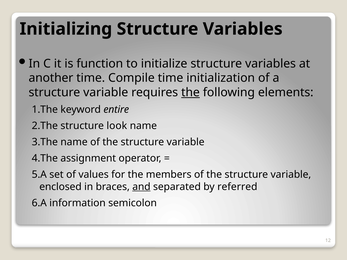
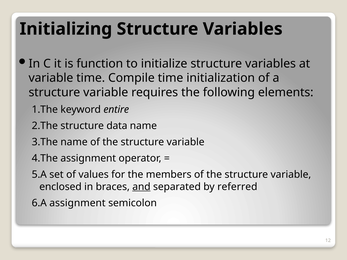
another: another -> variable (51, 78)
the underline: present -> none (190, 93)
look: look -> data (117, 126)
information: information -> assignment (77, 203)
